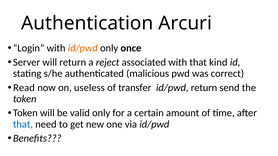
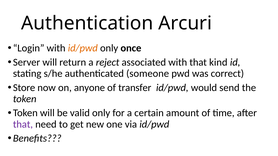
malicious: malicious -> someone (148, 74)
Read: Read -> Store (24, 88)
useless: useless -> anyone (89, 88)
id/pwd return: return -> would (204, 88)
that colour: blue -> purple (23, 124)
